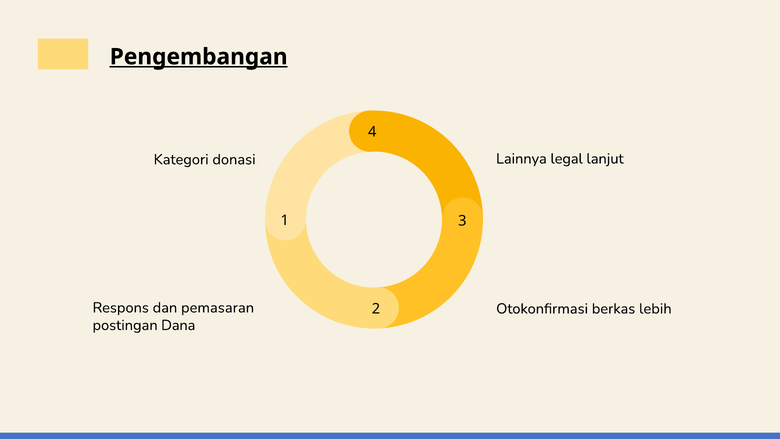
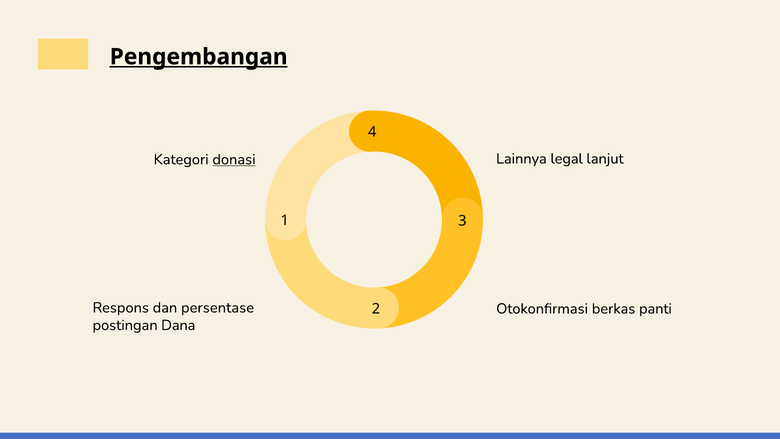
donasi underline: none -> present (234, 159)
pemasaran: pemasaran -> persentase (218, 307)
lebih: lebih -> panti (655, 309)
